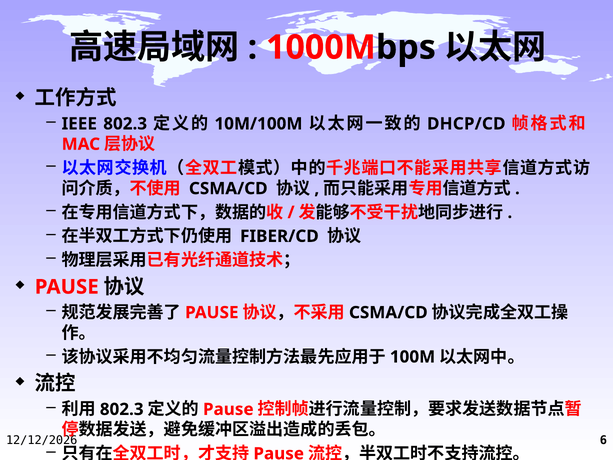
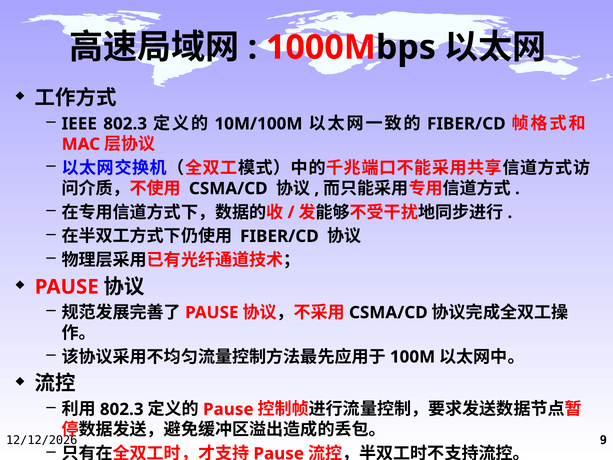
DHCP/CD: DHCP/CD -> FIBER/CD (466, 124)
6: 6 -> 9 (603, 440)
